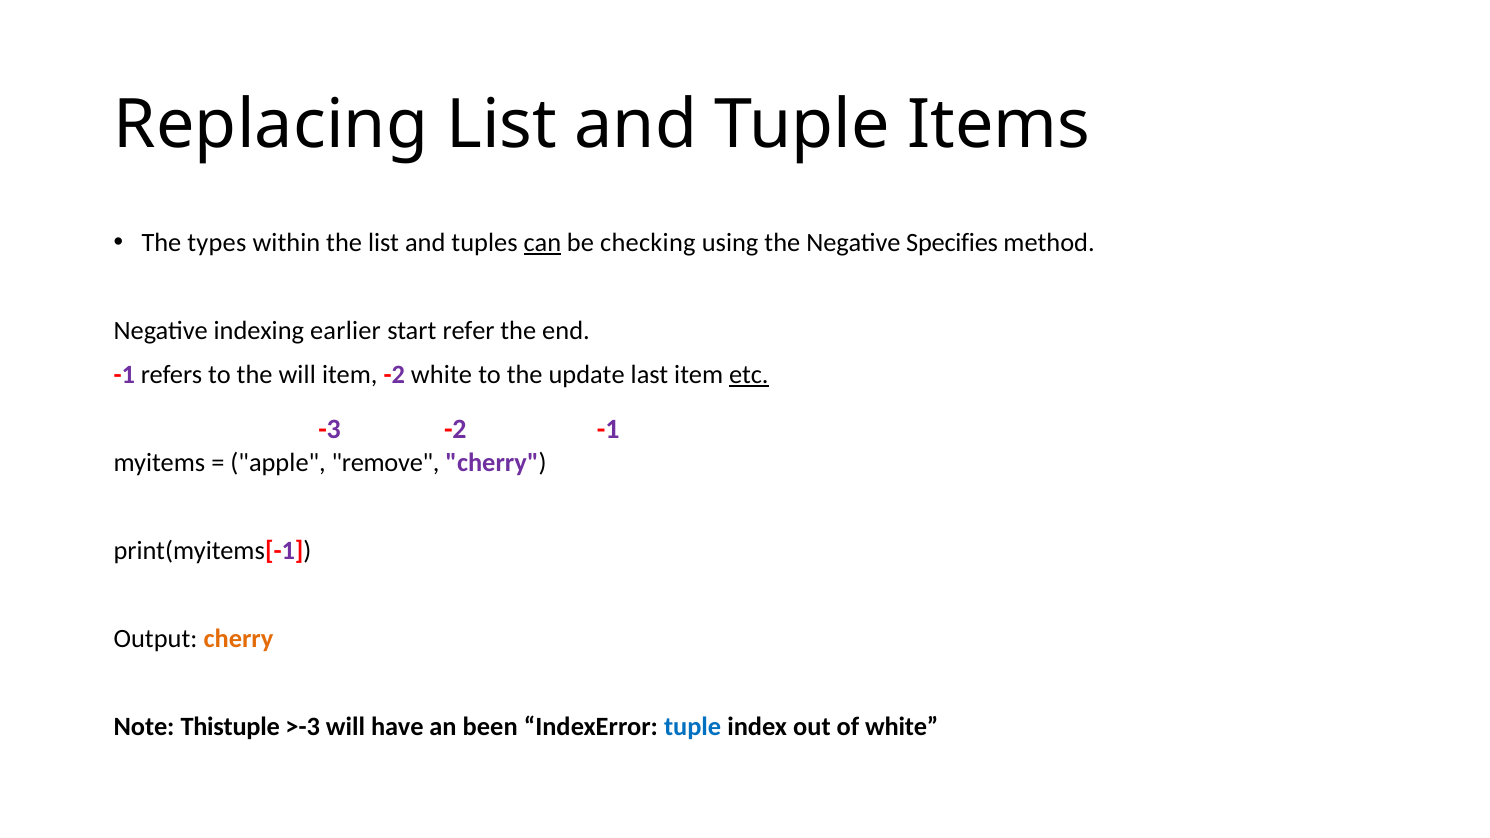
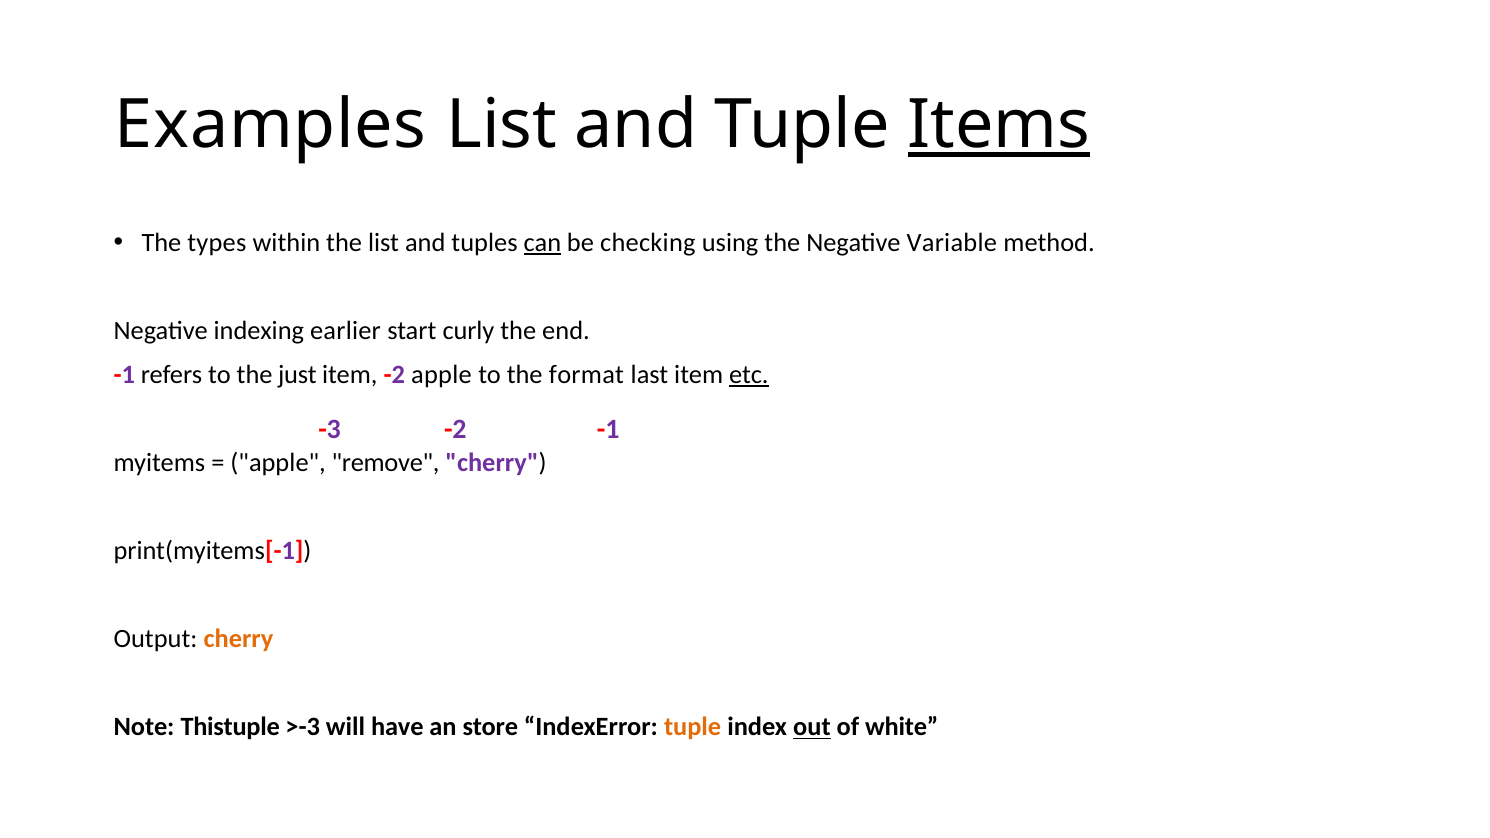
Replacing: Replacing -> Examples (271, 125)
Items underline: none -> present (999, 125)
Specifies: Specifies -> Variable (952, 243)
refer: refer -> curly (468, 331)
the will: will -> just (297, 375)
-2 white: white -> apple (441, 375)
update: update -> format (586, 375)
been: been -> store (490, 727)
tuple colour: blue -> orange (693, 727)
out underline: none -> present (812, 727)
